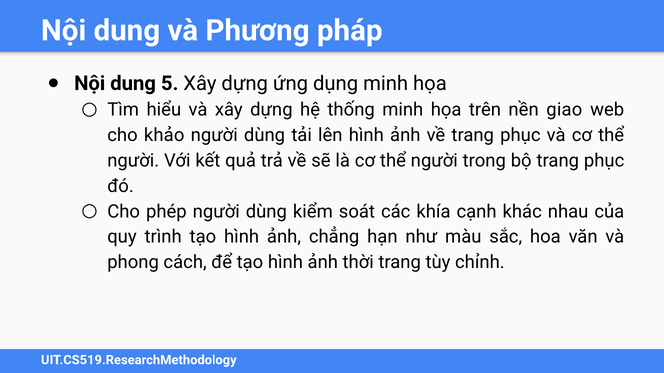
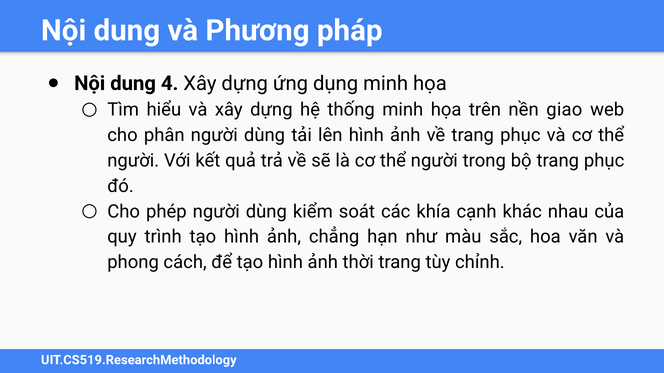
5: 5 -> 4 (170, 83)
khảo: khảo -> phân (164, 135)
